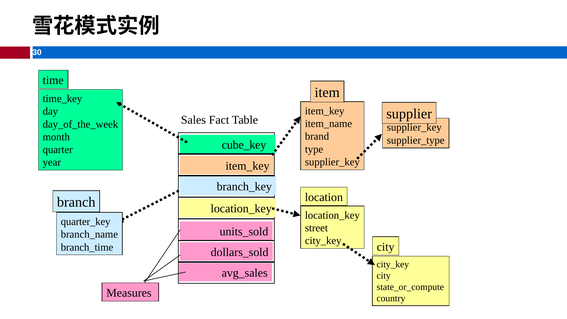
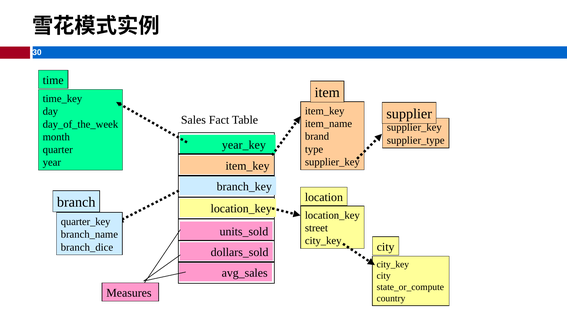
cube_key: cube_key -> year_key (244, 145)
branch_time: branch_time -> branch_dice (87, 247)
